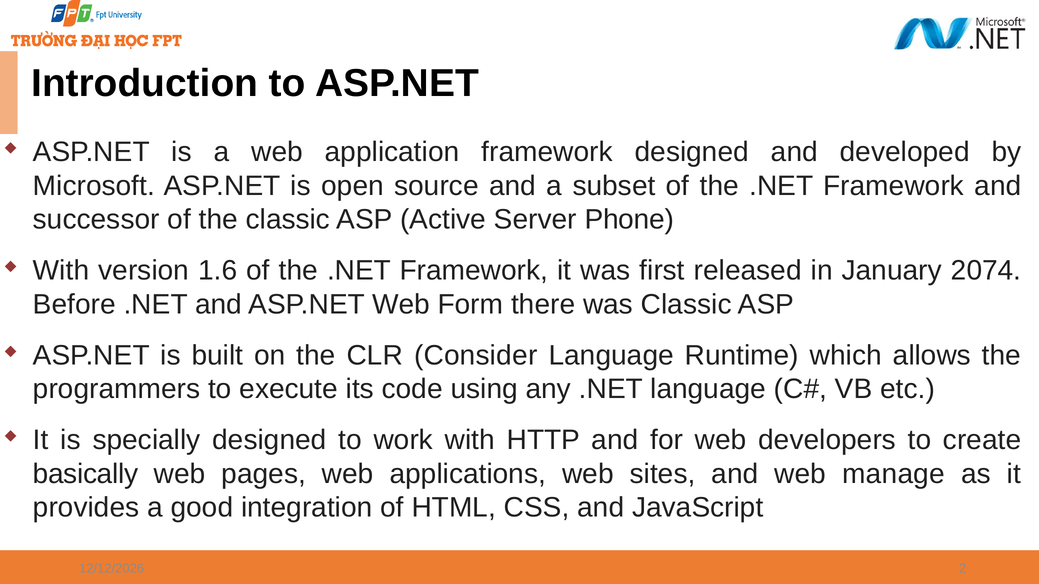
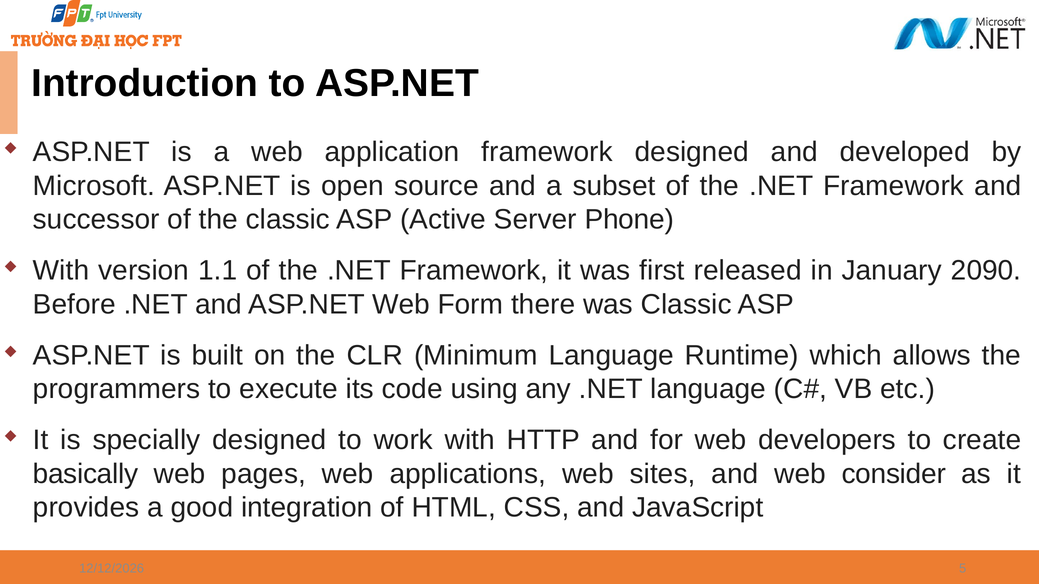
1.6: 1.6 -> 1.1 (218, 271)
2074: 2074 -> 2090 (986, 271)
Consider: Consider -> Minimum (476, 356)
manage: manage -> consider (894, 474)
2: 2 -> 5 (963, 569)
